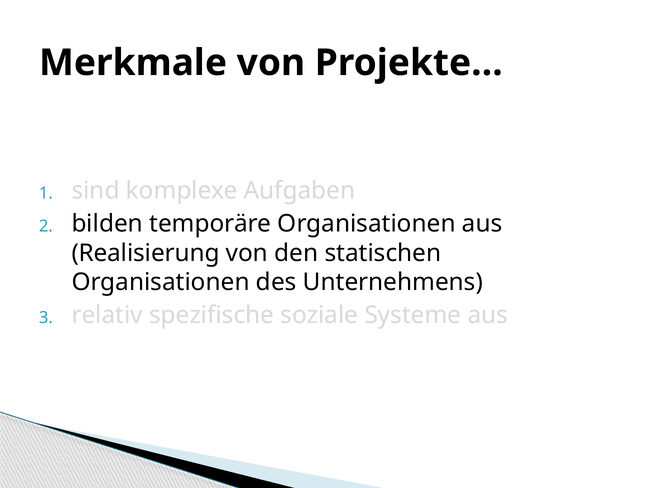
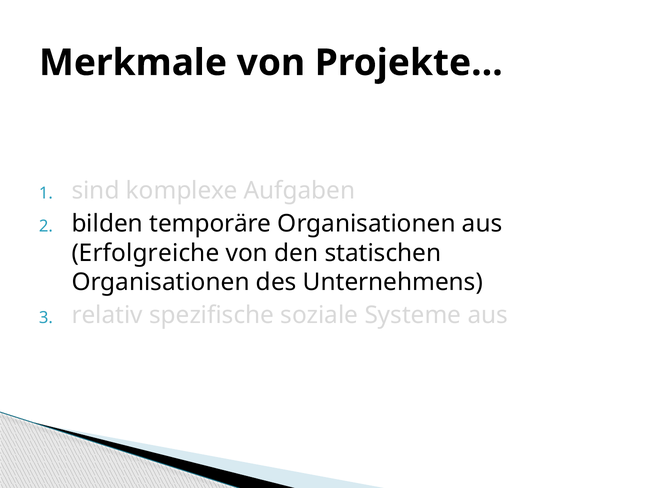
Realisierung: Realisierung -> Erfolgreiche (145, 253)
